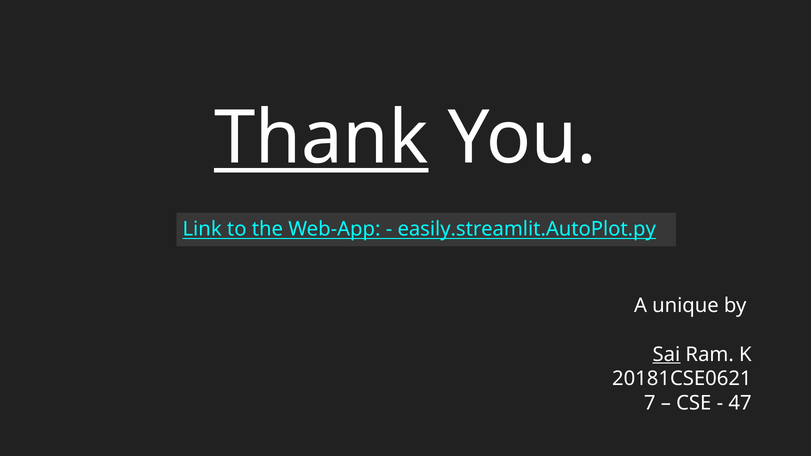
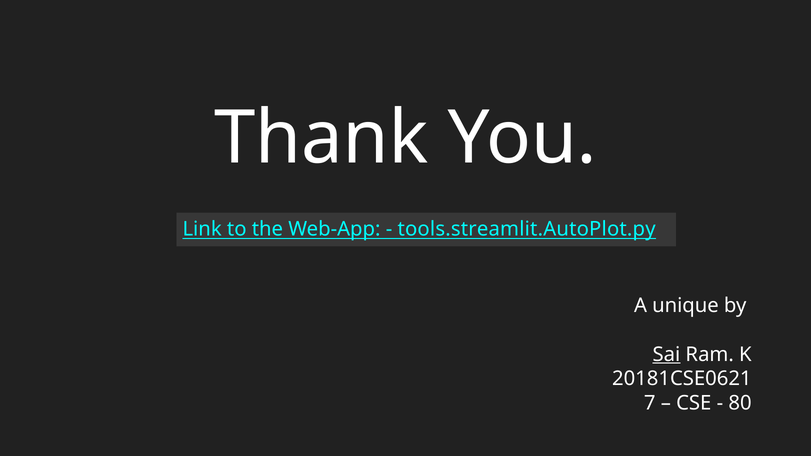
Thank underline: present -> none (321, 138)
easily.streamlit.AutoPlot.py: easily.streamlit.AutoPlot.py -> tools.streamlit.AutoPlot.py (527, 229)
47: 47 -> 80 (740, 403)
